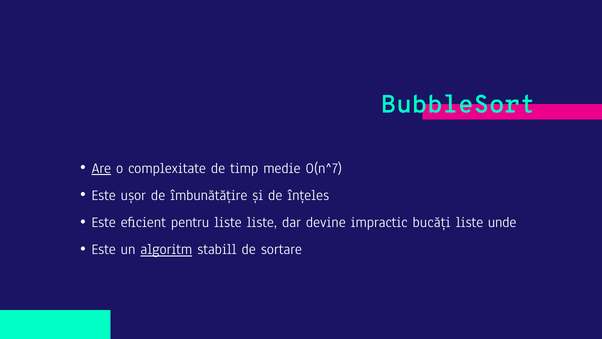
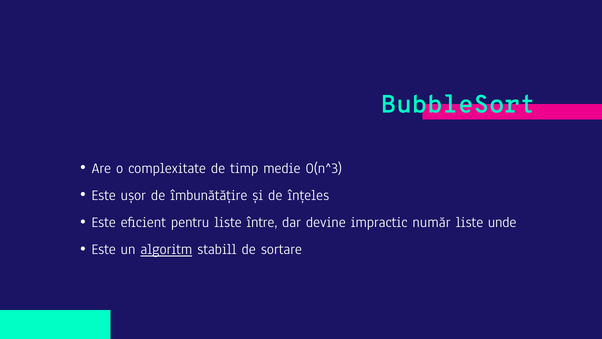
Are underline: present -> none (101, 168)
O(n^7: O(n^7 -> O(n^3 (324, 168)
liste liste: liste -> între (262, 222)
bucăți: bucăți -> număr (432, 222)
